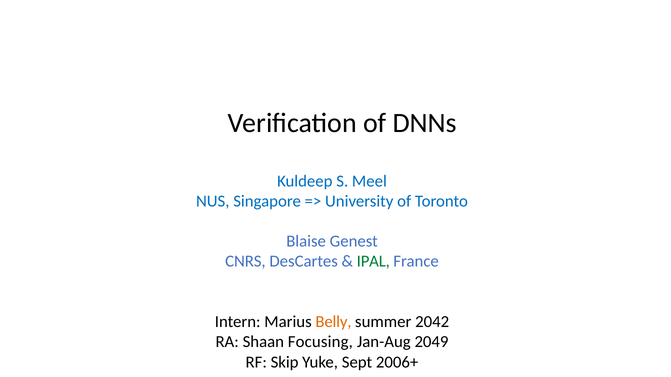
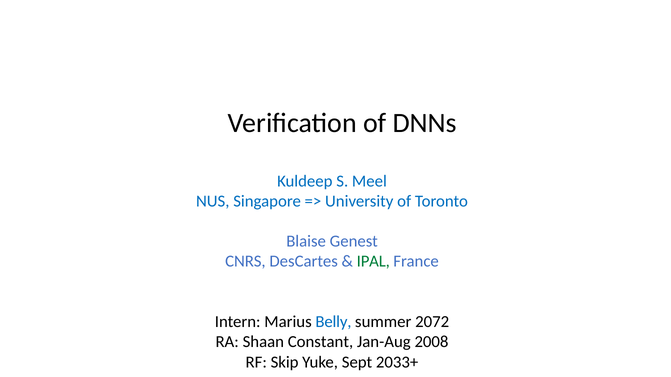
Belly colour: orange -> blue (333, 322)
2042: 2042 -> 2072 (432, 322)
Focusing: Focusing -> Constant (320, 342)
2049: 2049 -> 2008 (431, 342)
2006+: 2006+ -> 2033+ (397, 362)
